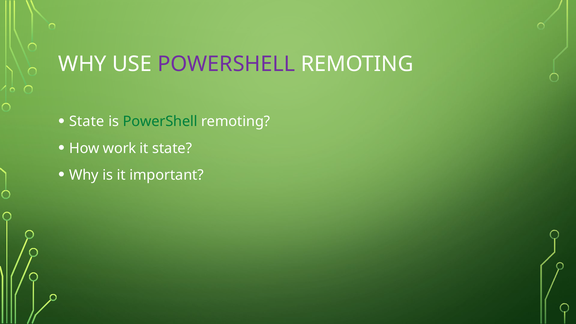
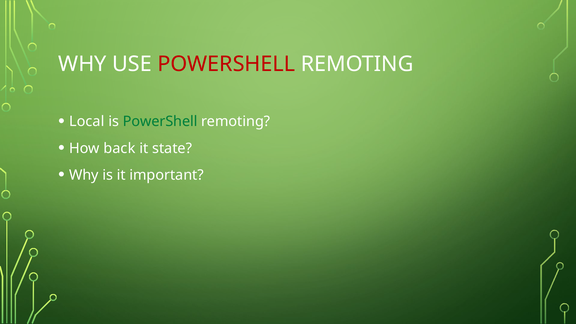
POWERSHELL colour: purple -> red (226, 64)
State: State -> Local (87, 122)
work: work -> back (119, 148)
